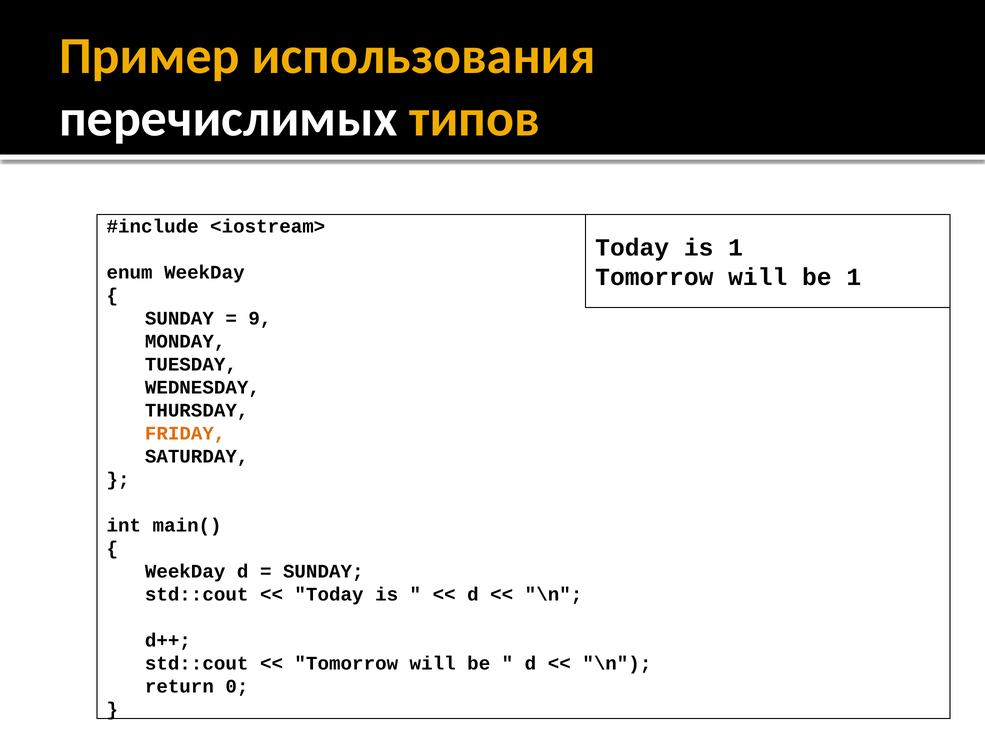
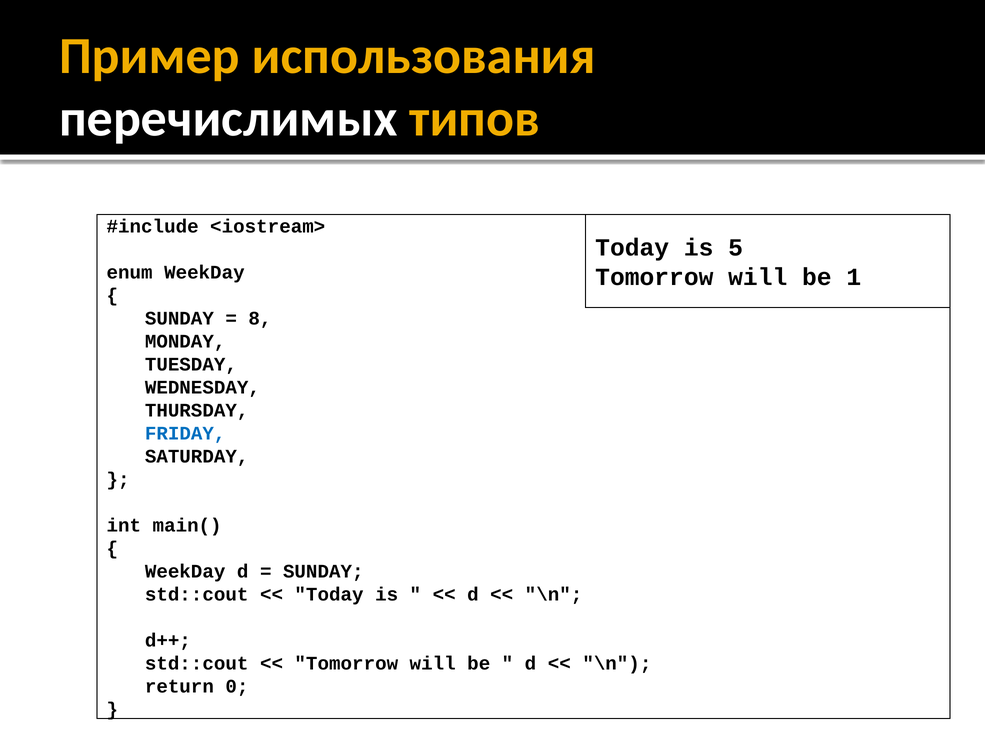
is 1: 1 -> 5 (736, 248)
9: 9 -> 8 (260, 318)
FRIDAY colour: orange -> blue (185, 433)
